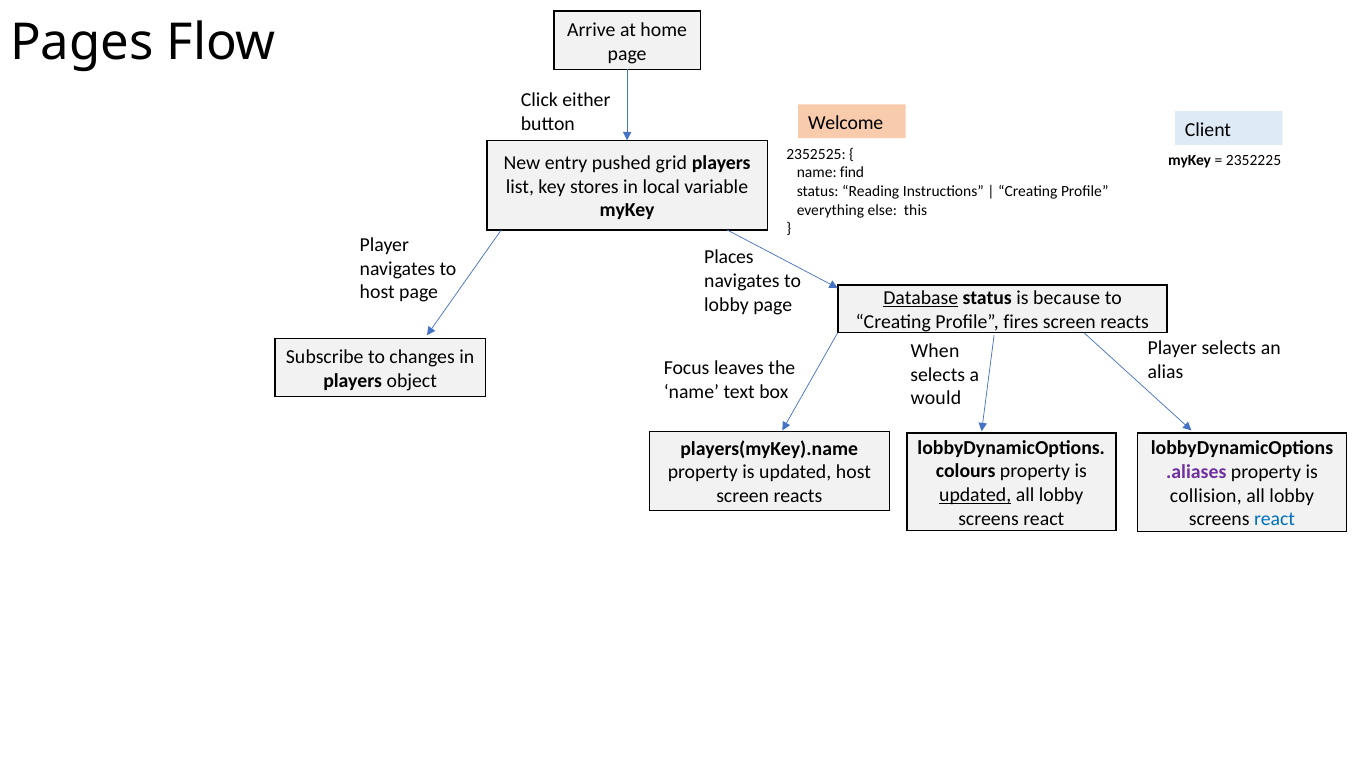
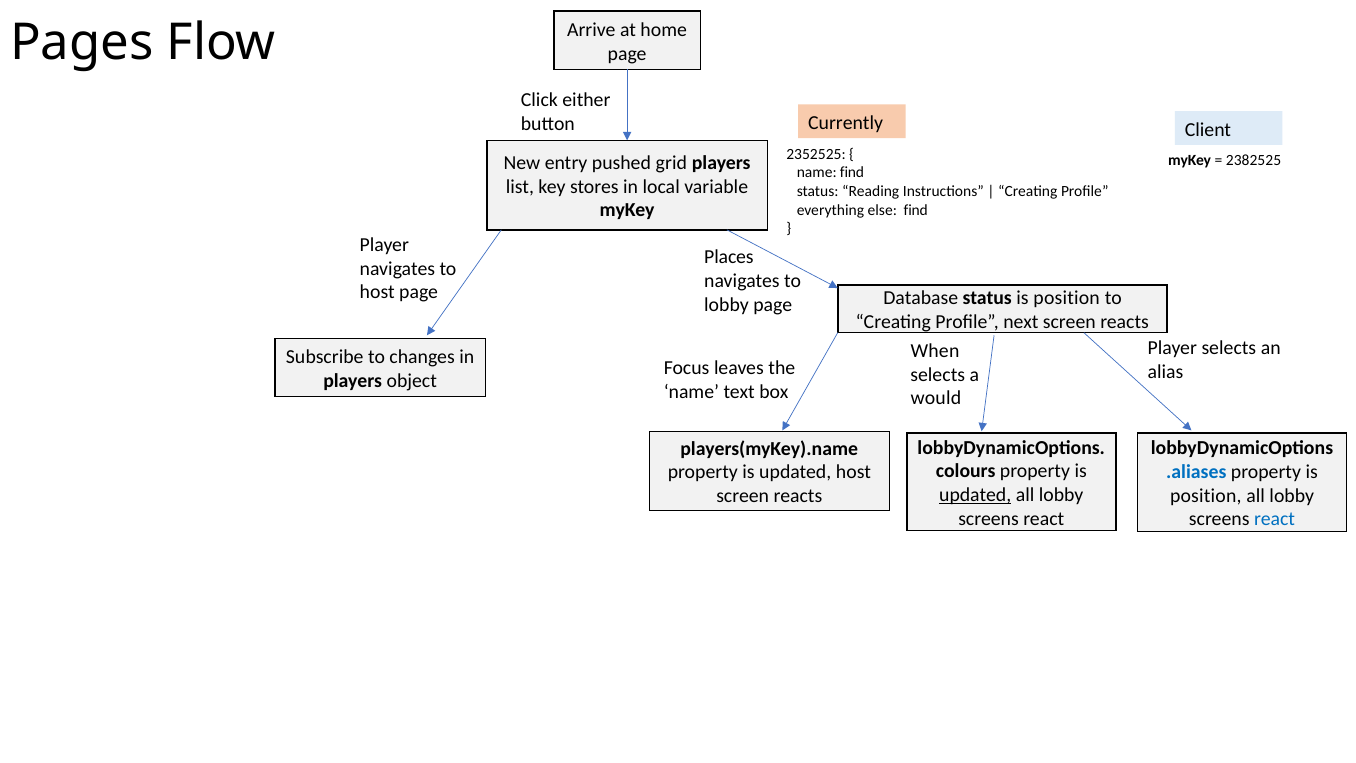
Welcome: Welcome -> Currently (846, 123)
2352225: 2352225 -> 2382525 (1254, 161)
else this: this -> find (916, 210)
Database underline: present -> none (921, 298)
status is because: because -> position (1067, 298)
fires: fires -> next (1021, 322)
.aliases colour: purple -> blue (1196, 472)
collision: collision -> position (1206, 495)
